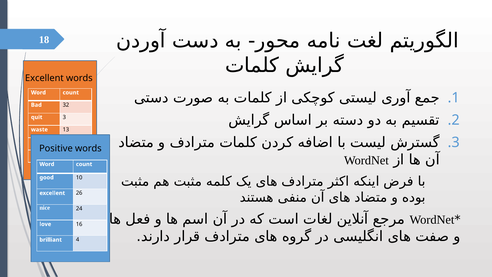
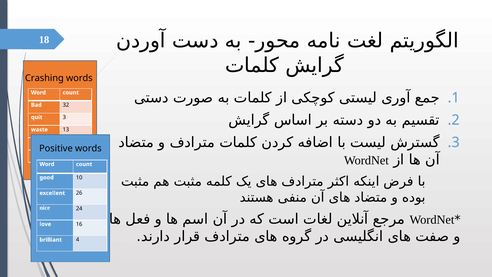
Excellent: Excellent -> Crashing (44, 78)
